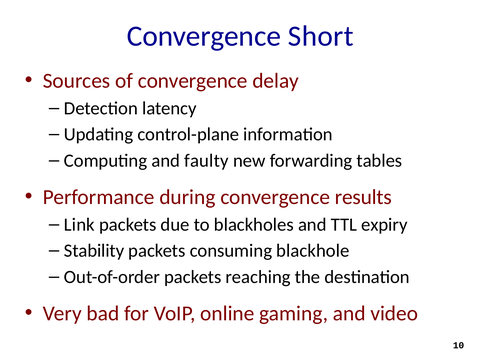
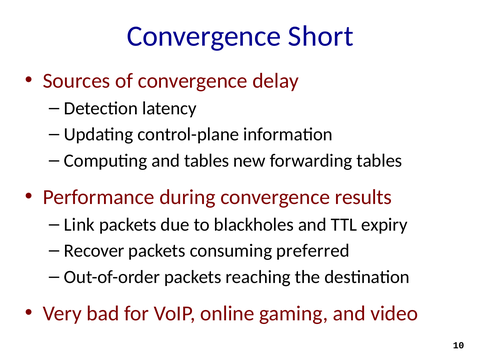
and faulty: faulty -> tables (207, 161)
Stability: Stability -> Recover (94, 251)
blackhole: blackhole -> preferred (313, 251)
